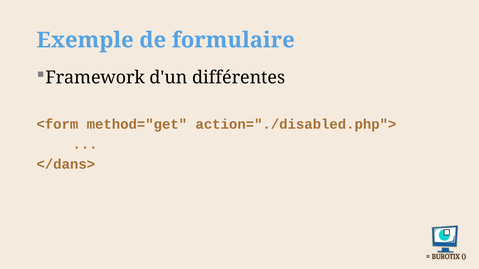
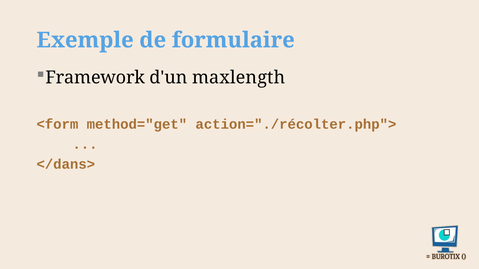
différentes: différentes -> maxlength (239, 78)
action="./disabled.php">: action="./disabled.php"> -> action="./récolter.php"> (296, 124)
